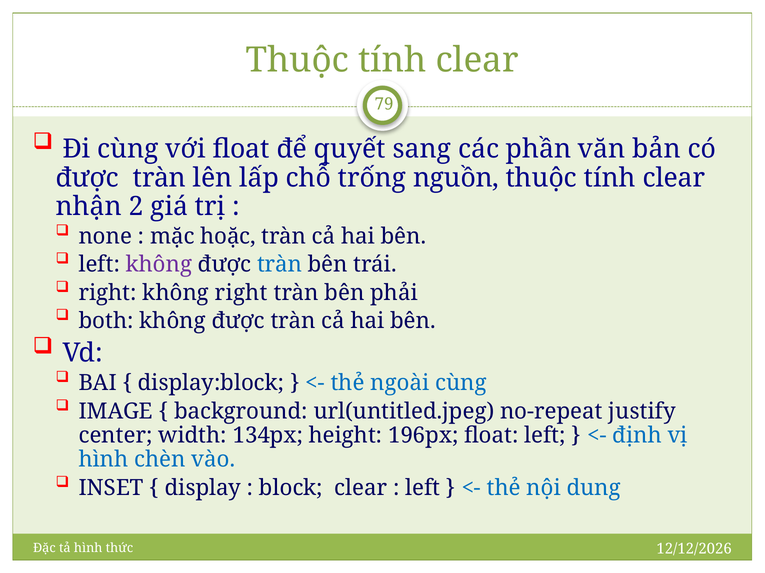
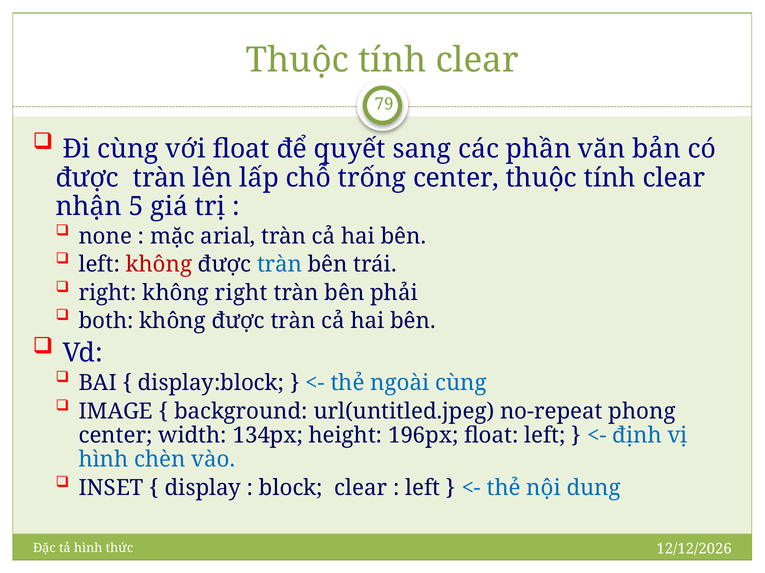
trống nguồn: nguồn -> center (456, 178)
2: 2 -> 5 (136, 207)
hoặc: hoặc -> arial (228, 237)
không colour: purple -> red (159, 265)
justify: justify -> phong (642, 412)
